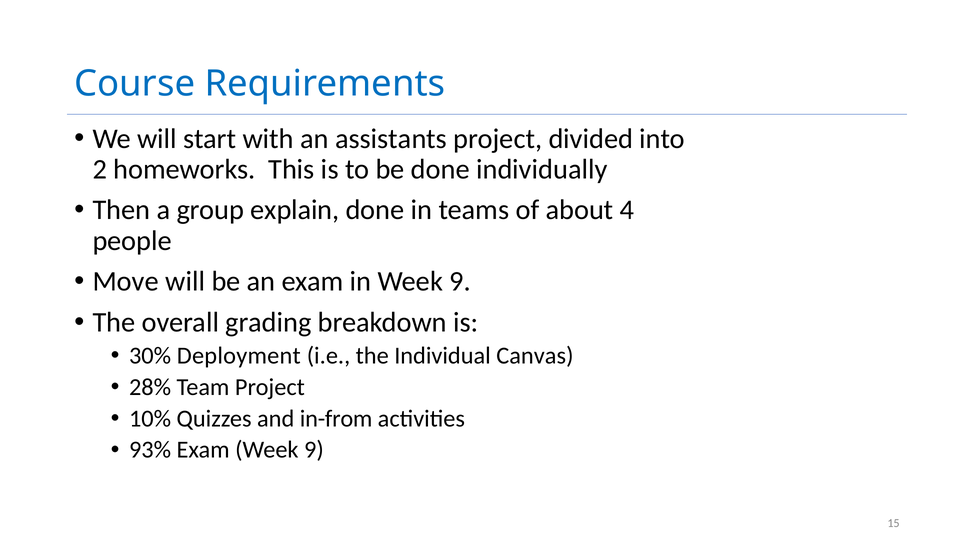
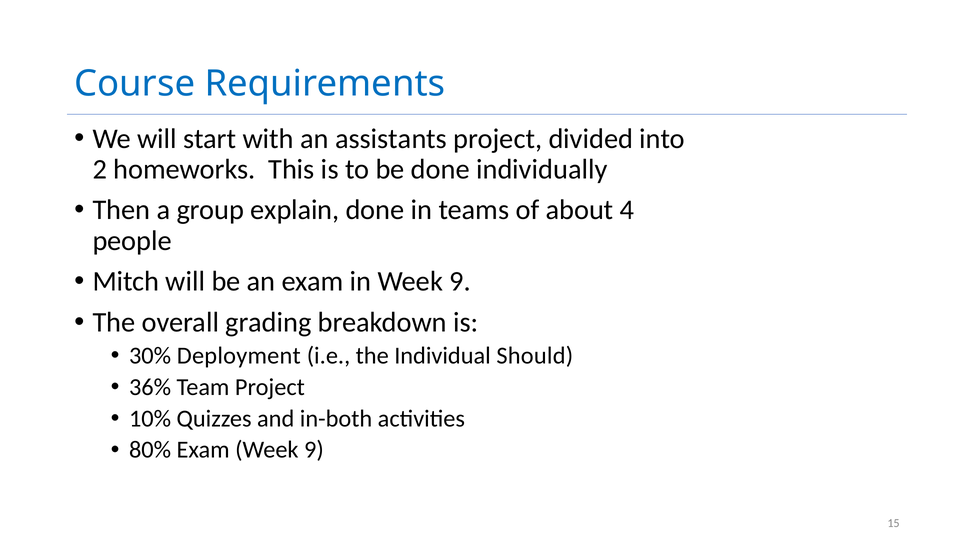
Move: Move -> Mitch (126, 281)
Canvas: Canvas -> Should (535, 356)
28%: 28% -> 36% (150, 387)
in-from: in-from -> in-both (336, 418)
93%: 93% -> 80% (150, 450)
